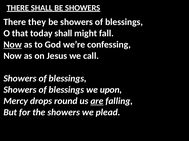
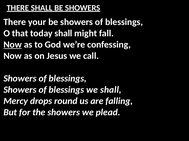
they: they -> your (37, 22)
we upon: upon -> shall (111, 90)
are underline: present -> none (97, 101)
